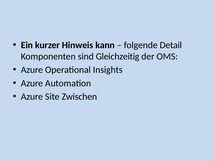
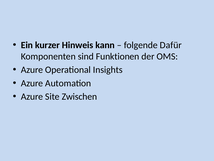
Detail: Detail -> Dafür (171, 45)
Gleichzeitig: Gleichzeitig -> Funktionen (118, 56)
